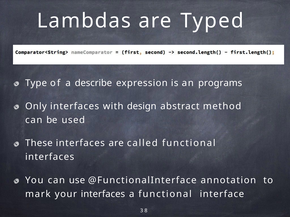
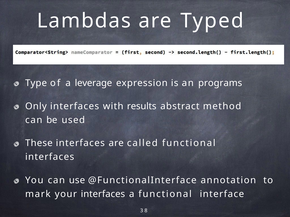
describe: describe -> leverage (93, 83)
design: design -> results (142, 106)
